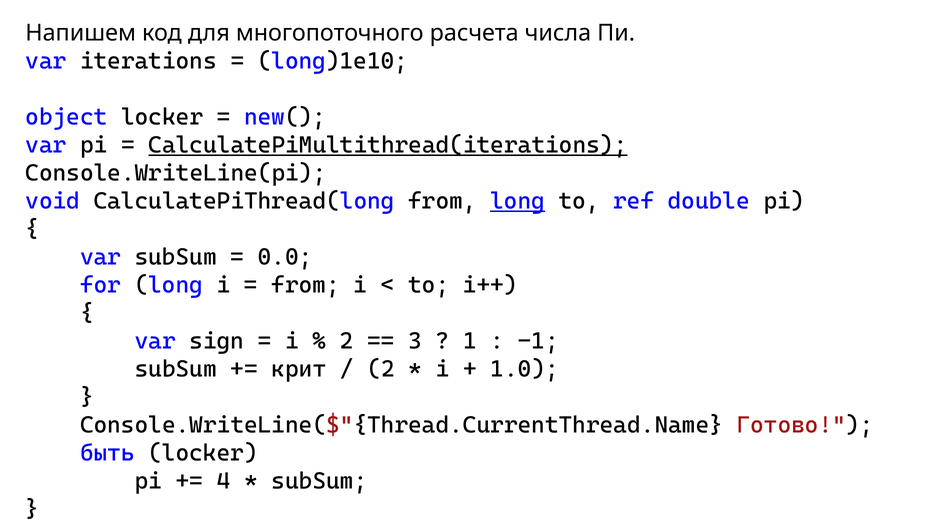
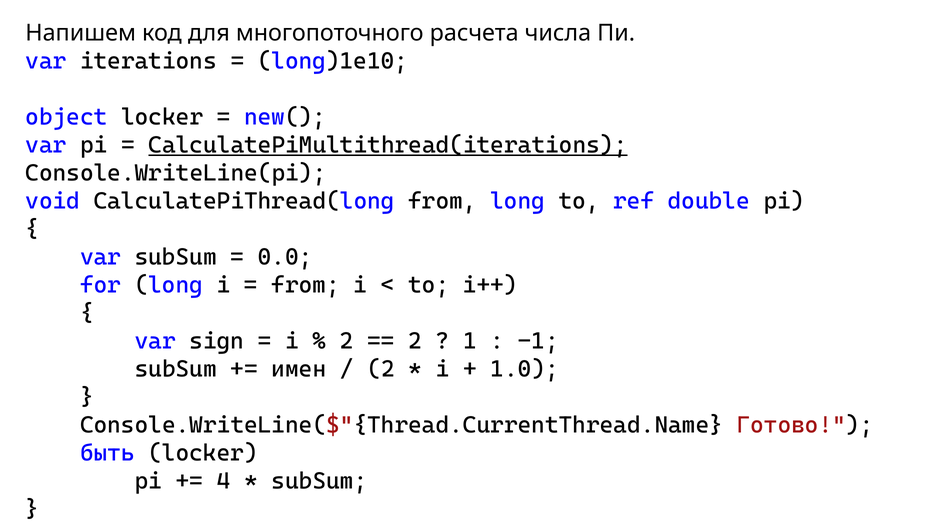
long underline: present -> none (518, 201)
3: 3 -> 2 (415, 341)
крит: крит -> имен (299, 369)
